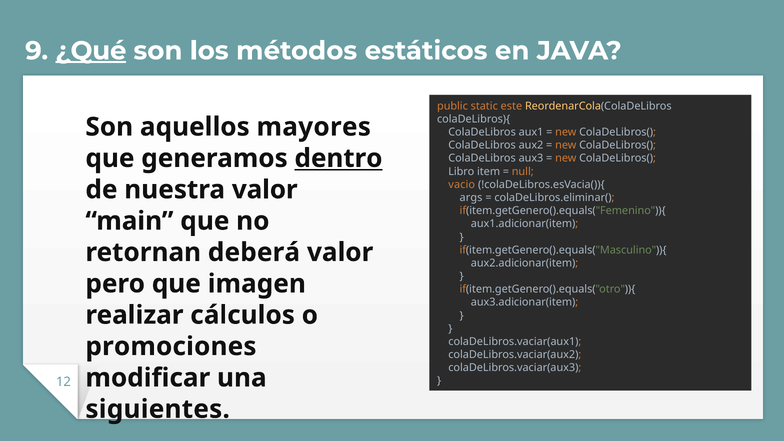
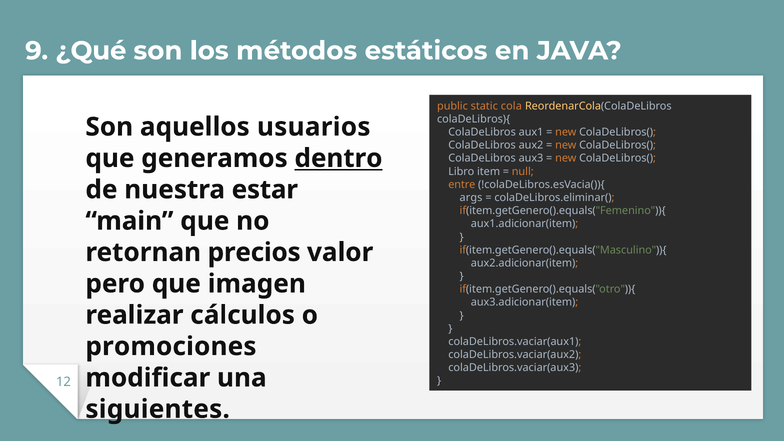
¿Qué underline: present -> none (91, 51)
este: este -> cola (511, 106)
mayores: mayores -> usuarios (314, 127)
vacio: vacio -> entre (462, 185)
nuestra valor: valor -> estar (265, 190)
deberá: deberá -> precios (254, 252)
